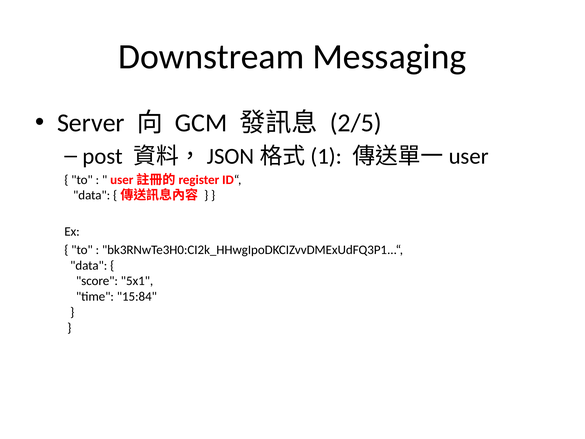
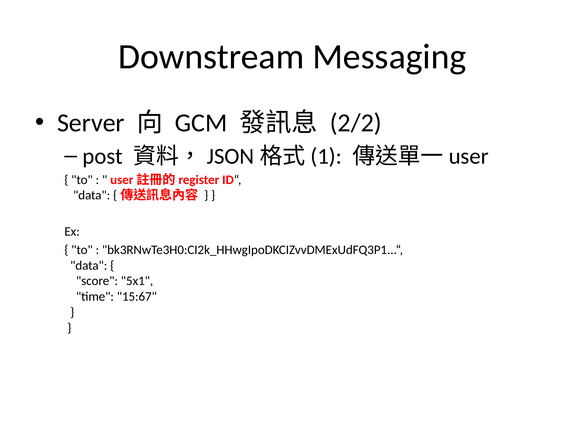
2/5: 2/5 -> 2/2 (356, 123)
15:84: 15:84 -> 15:67 (137, 296)
